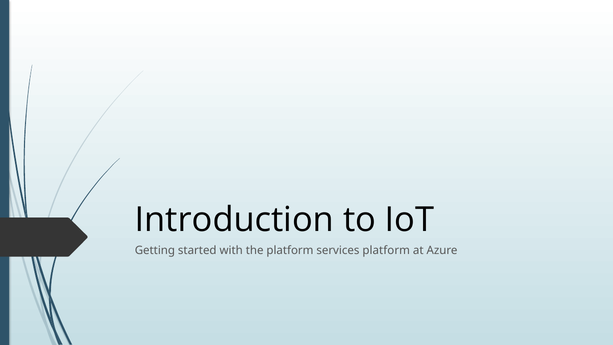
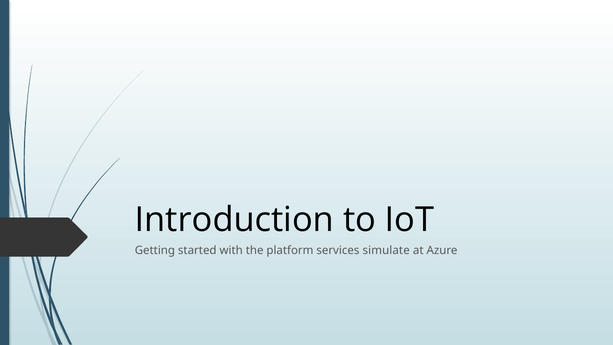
services platform: platform -> simulate (386, 250)
